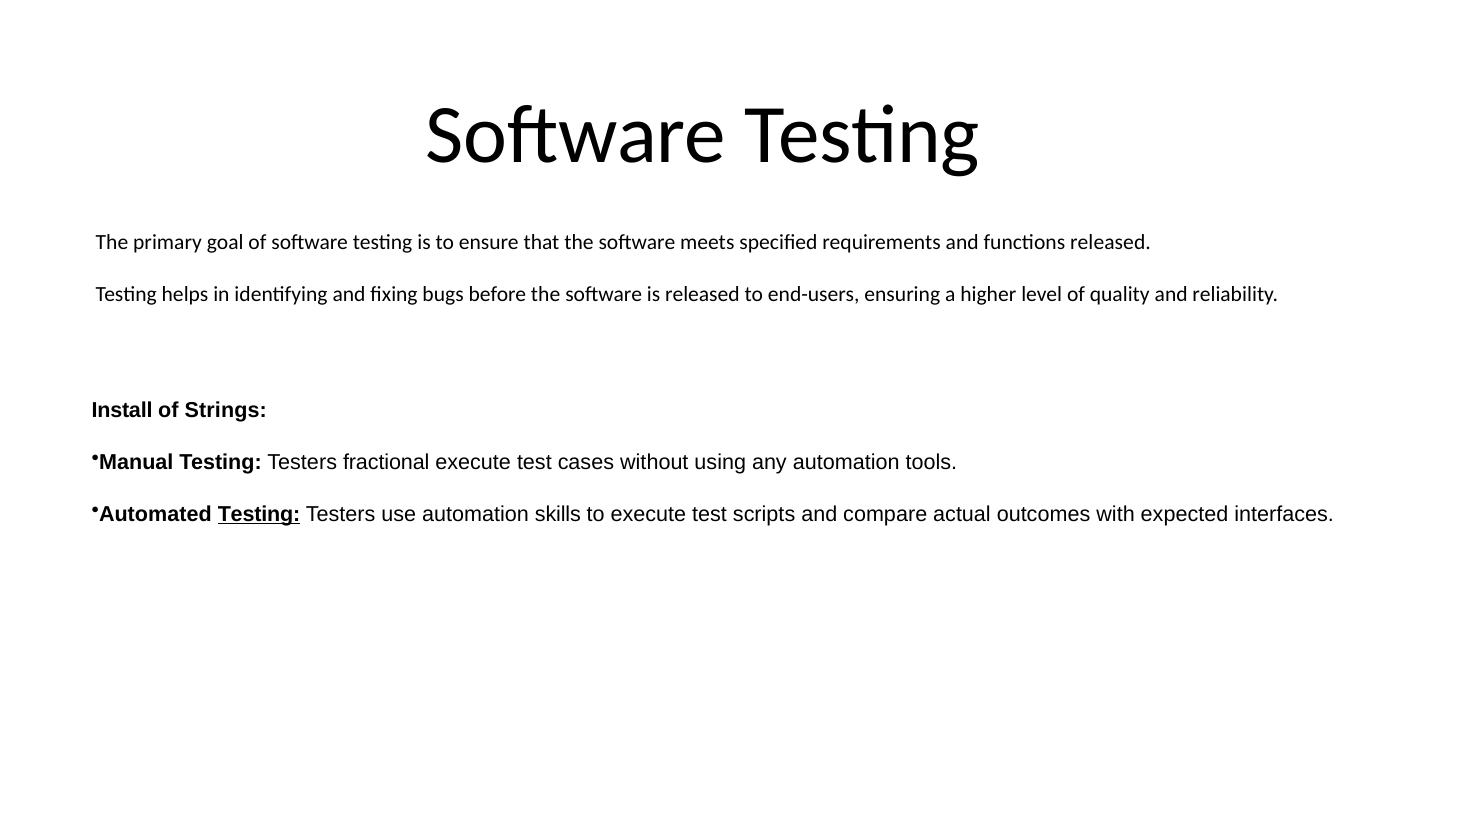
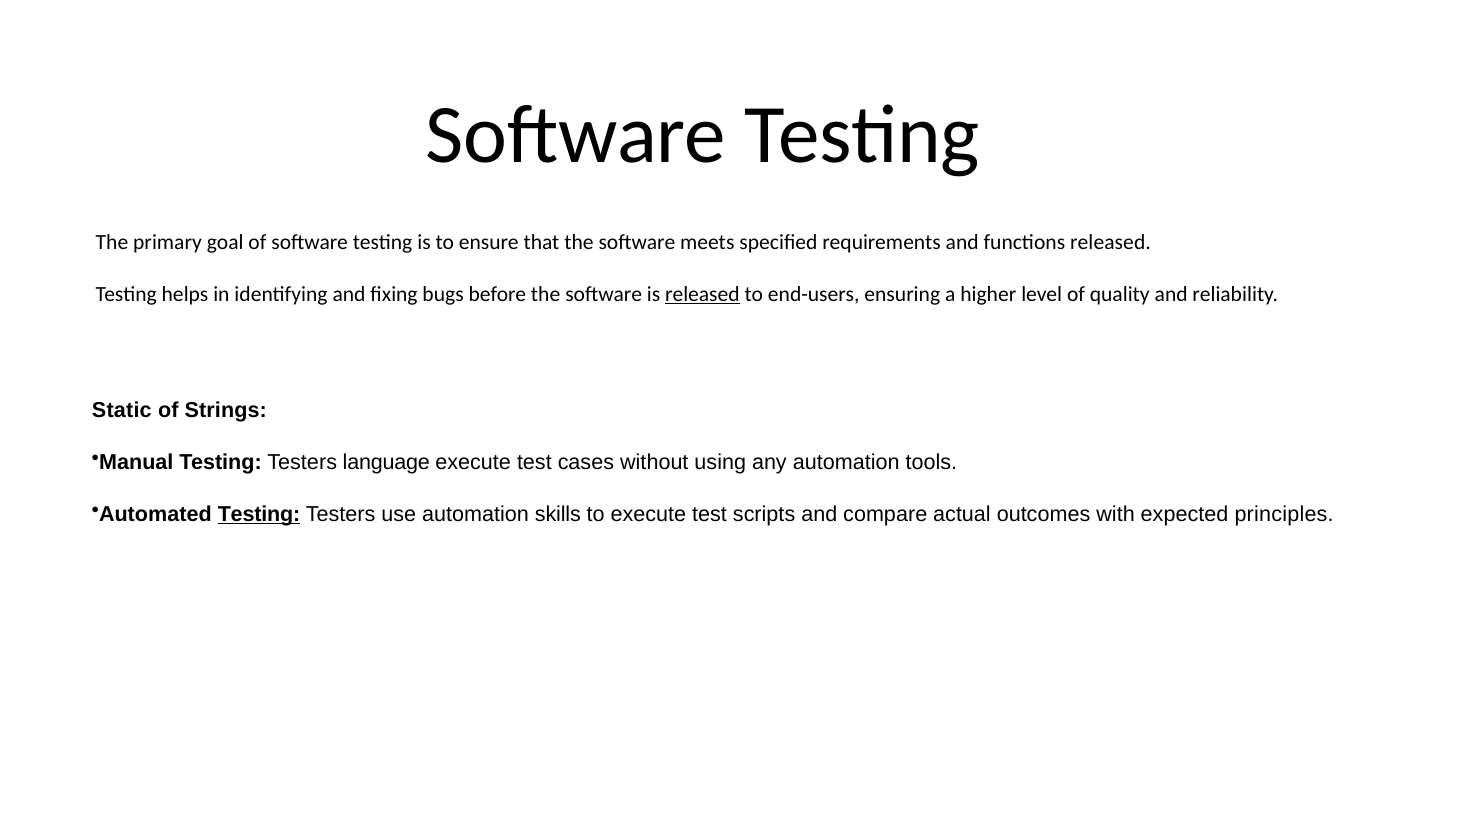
released underline: none -> present (702, 294)
Install: Install -> Static (122, 410)
fractional: fractional -> language (386, 462)
interfaces: interfaces -> principles (1284, 514)
